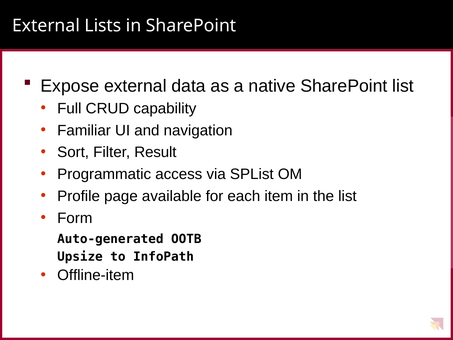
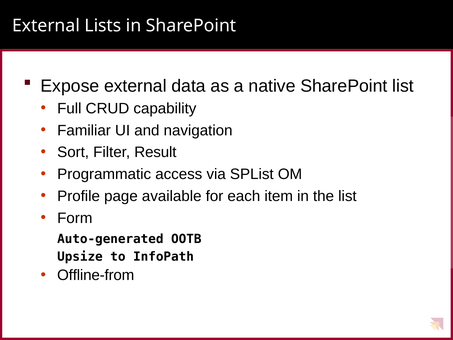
Offline-item: Offline-item -> Offline-from (96, 275)
